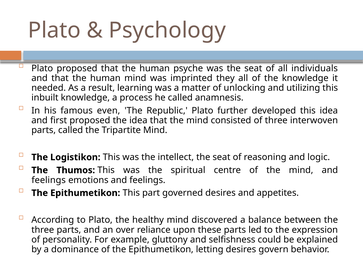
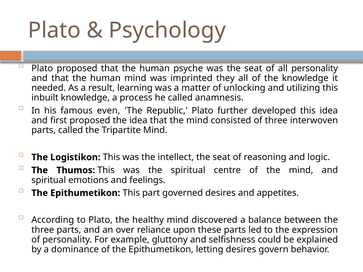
all individuals: individuals -> personality (315, 68)
feelings: feelings -> spiritual (49, 180)
